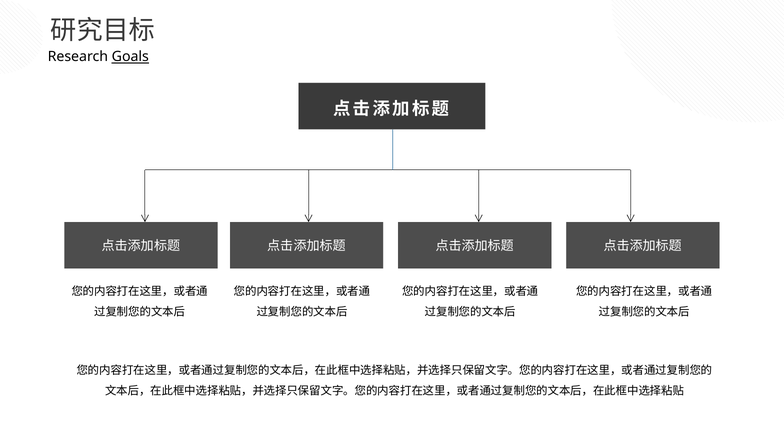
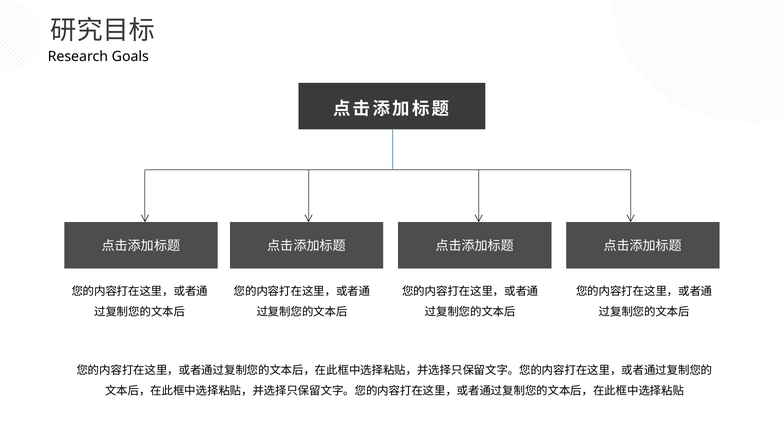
Goals underline: present -> none (130, 57)
